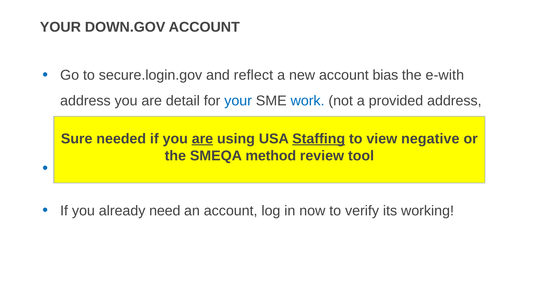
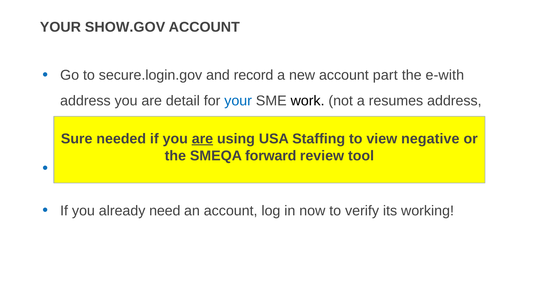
DOWN.GOV: DOWN.GOV -> SHOW.GOV (125, 27)
reflect: reflect -> record (254, 75)
bias: bias -> part (385, 75)
work colour: blue -> black (308, 101)
provided: provided -> resumes (396, 101)
Staffing underline: present -> none (319, 139)
method: method -> forward (271, 156)
